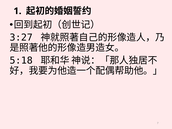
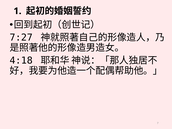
3:27: 3:27 -> 7:27 (21, 37)
5:18: 5:18 -> 4:18 (21, 61)
